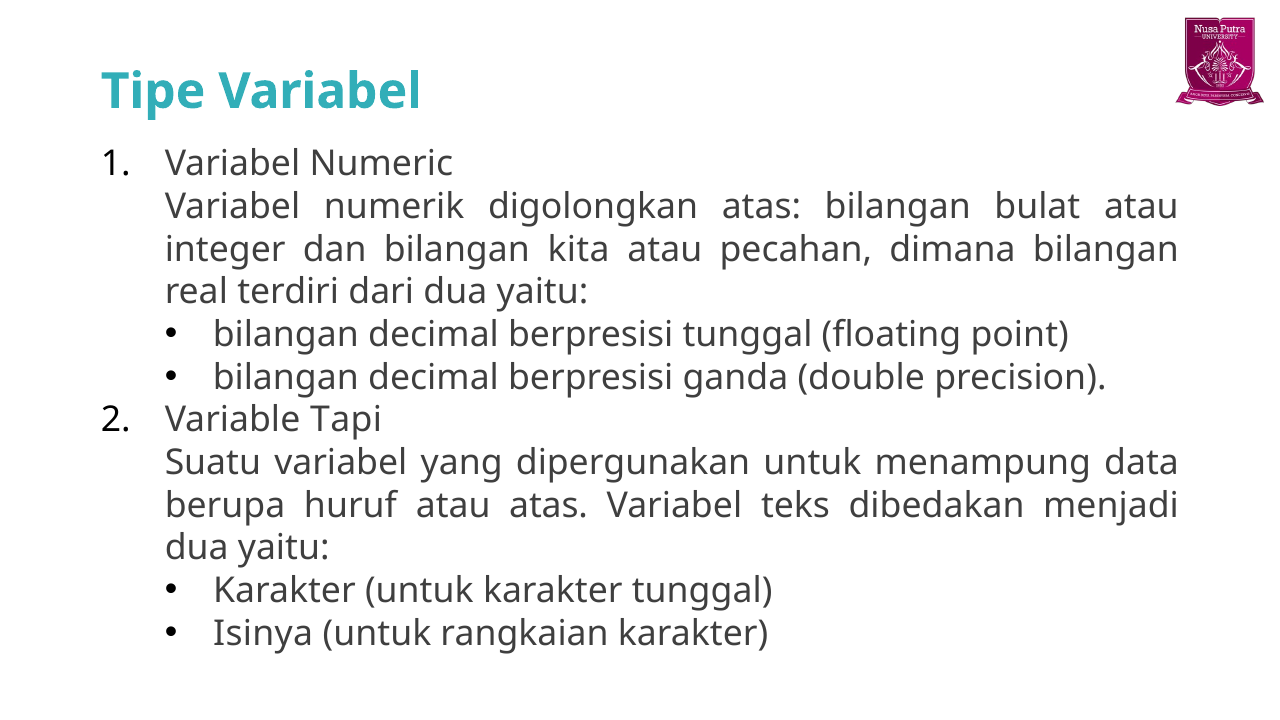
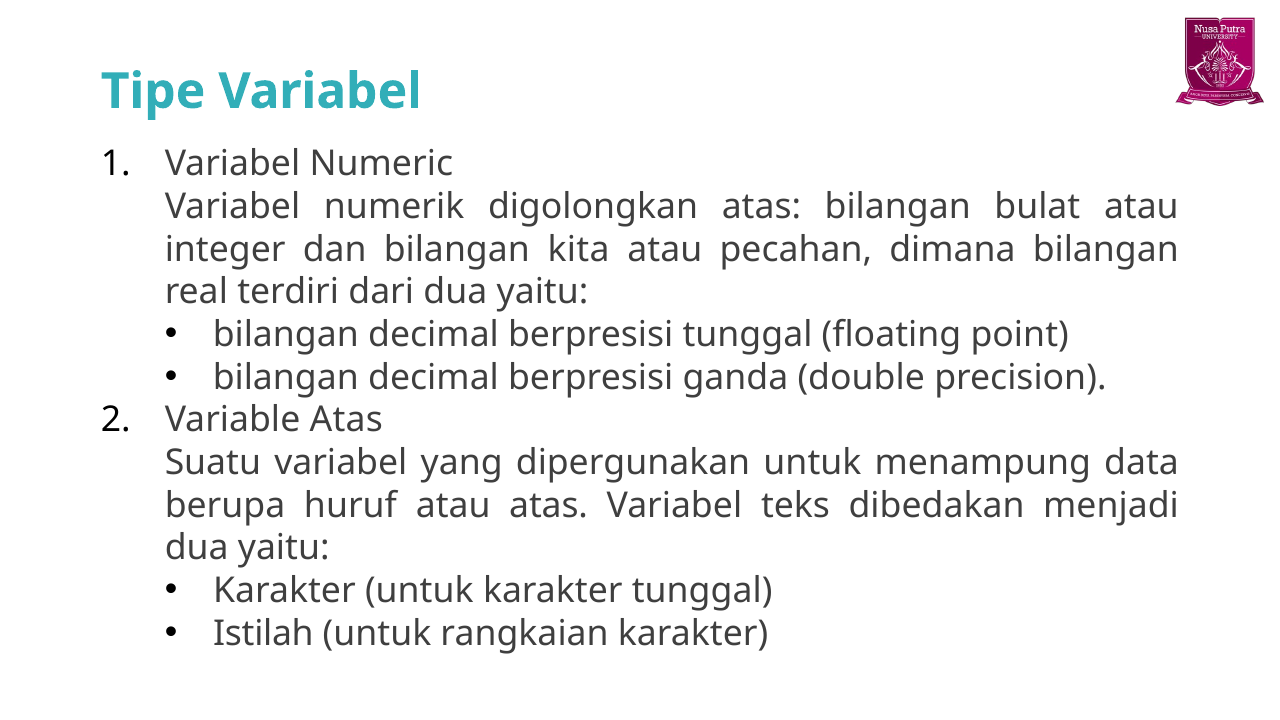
Variable Tapi: Tapi -> Atas (346, 420)
Isinya: Isinya -> Istilah (263, 633)
